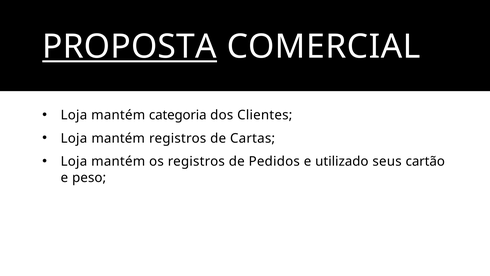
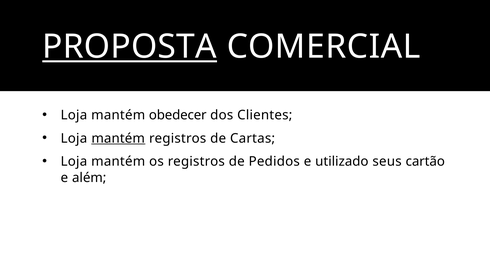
categoria: categoria -> obedecer (178, 115)
mantém underline: none -> present (118, 138)
peso: peso -> além (89, 177)
